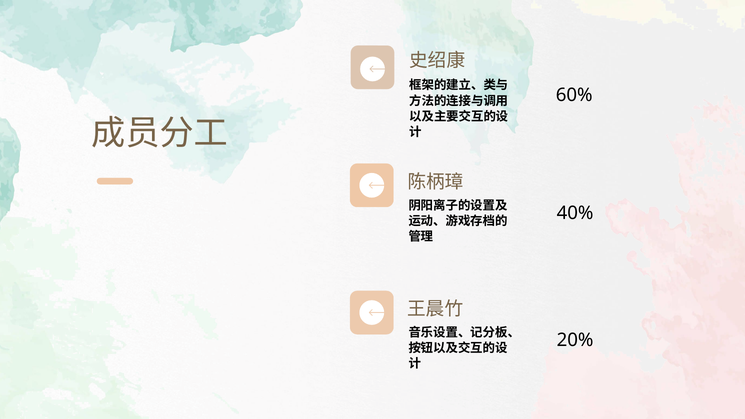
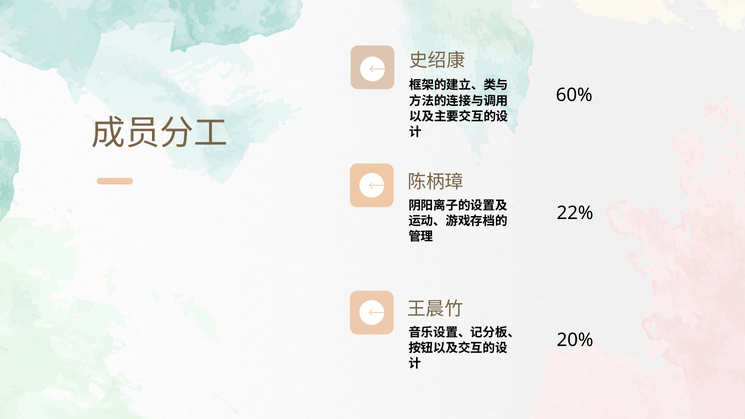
40%: 40% -> 22% (575, 213)
